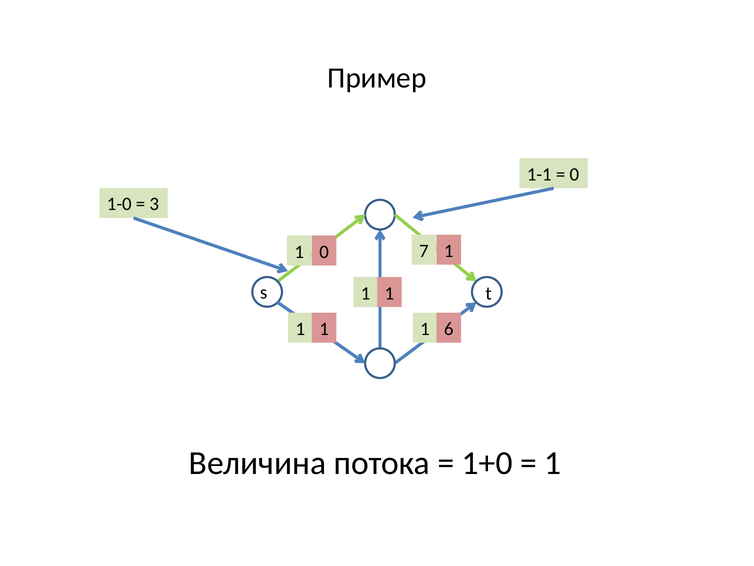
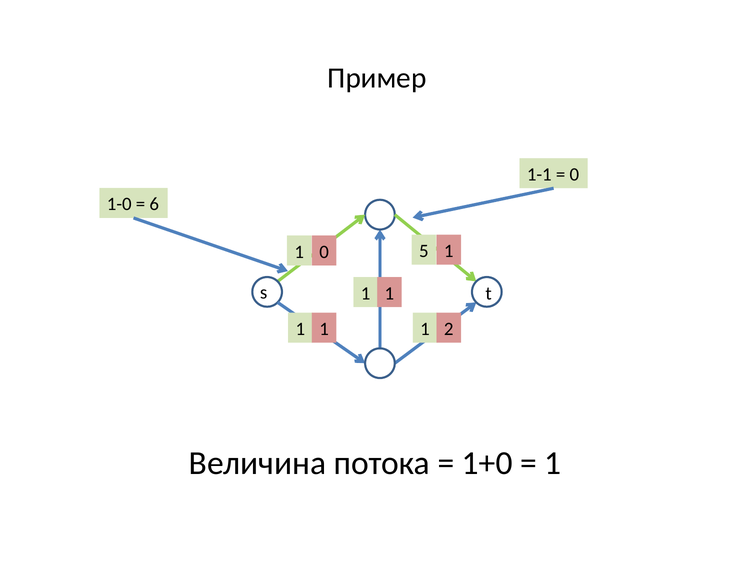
3: 3 -> 6 (154, 204)
7: 7 -> 5 (424, 251)
6: 6 -> 2 (449, 329)
